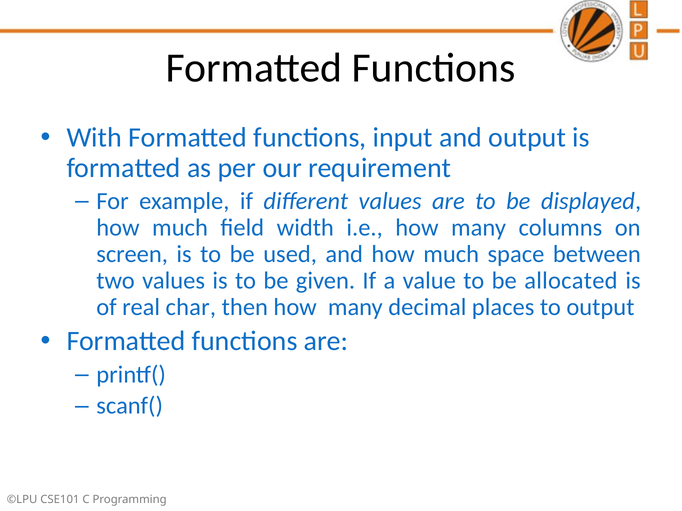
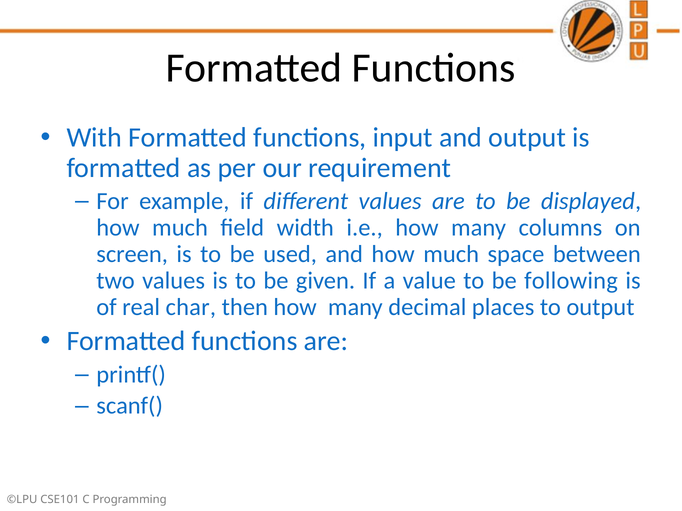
allocated: allocated -> following (571, 281)
